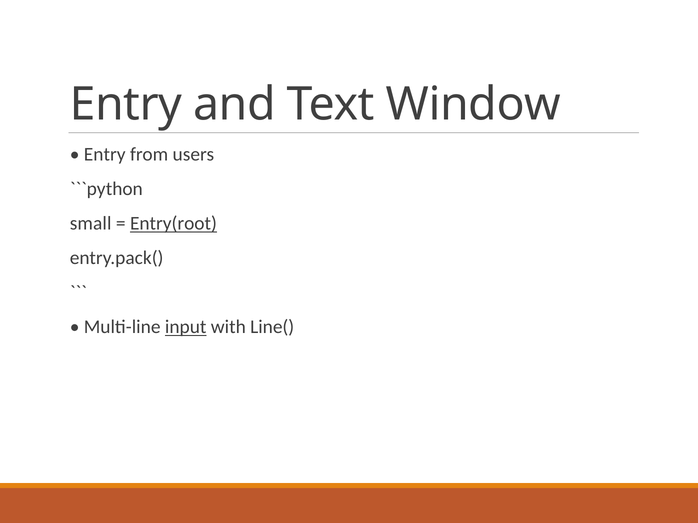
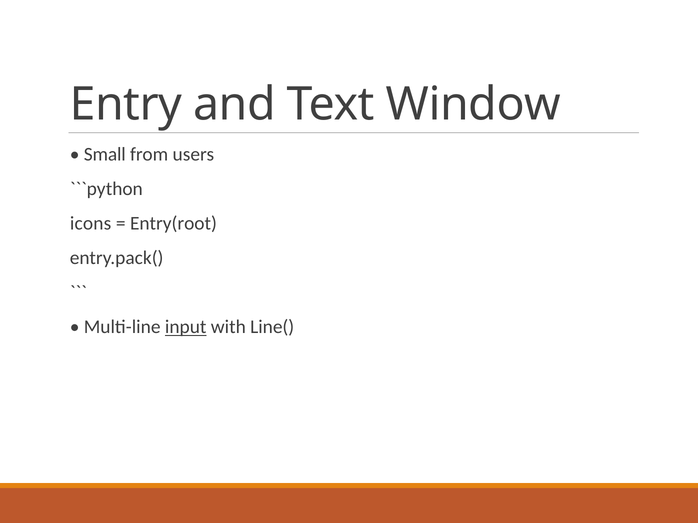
Entry: Entry -> Small (105, 155)
small: small -> icons (91, 224)
Entry(root underline: present -> none (173, 224)
